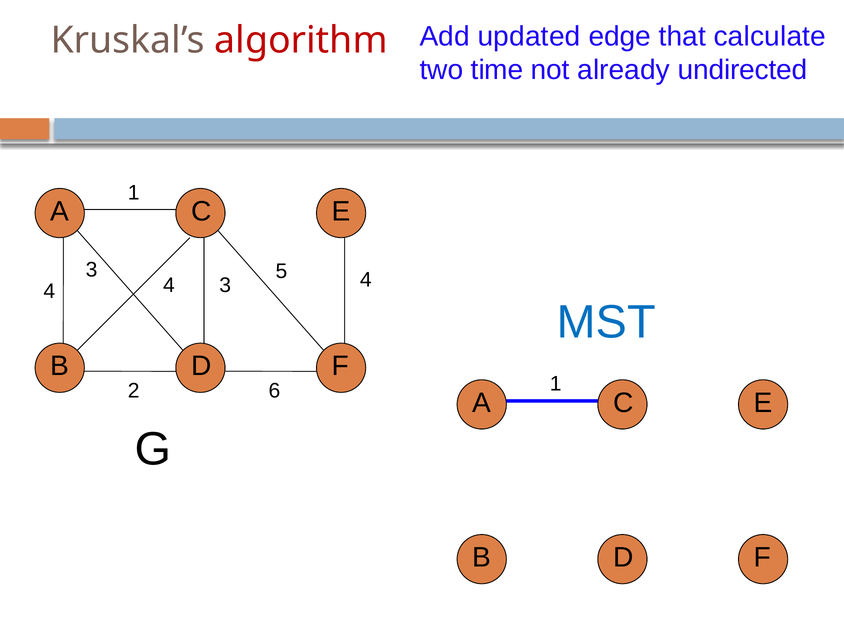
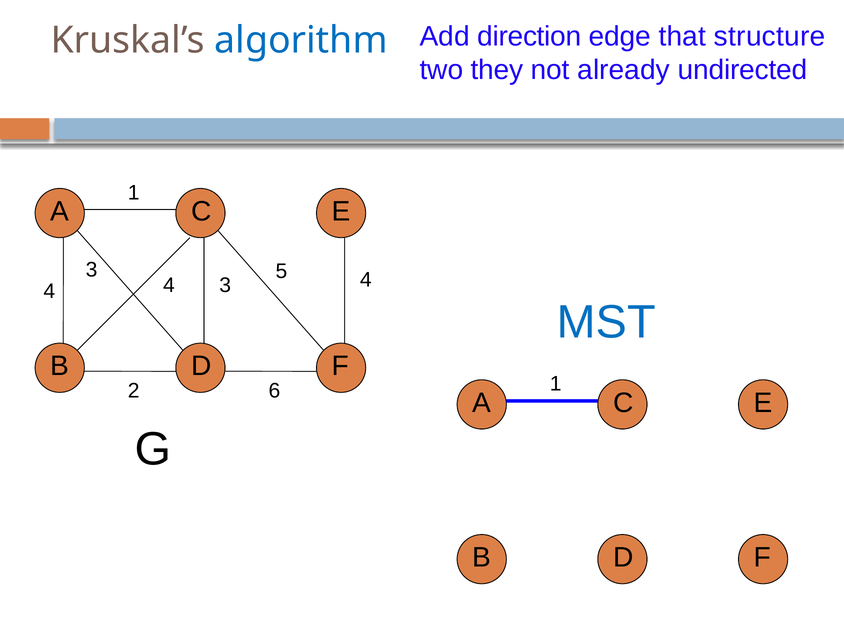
algorithm colour: red -> blue (301, 41)
updated: updated -> direction (529, 36)
calculate: calculate -> structure (770, 36)
time: time -> they (497, 70)
